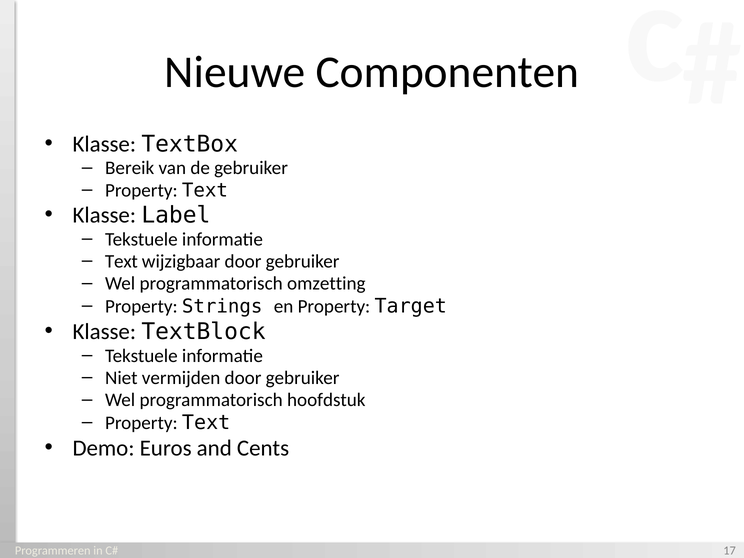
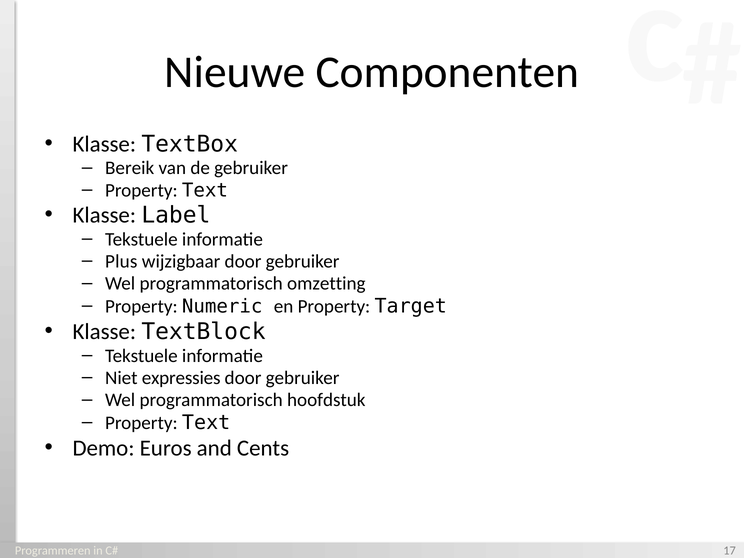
Text: Text -> Plus (121, 261)
Strings: Strings -> Numeric (222, 307)
vermijden: vermijden -> expressies (181, 378)
